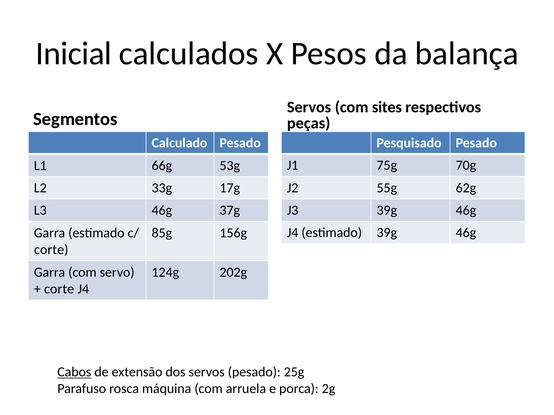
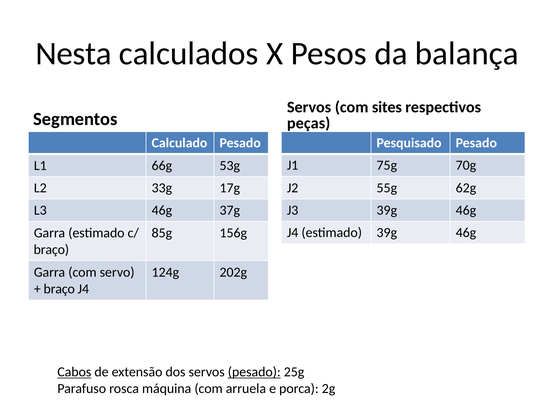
Inicial: Inicial -> Nesta (74, 54)
corte: corte -> braço (51, 250)
corte: corte -> braço (59, 289)
pesado underline: none -> present (254, 372)
